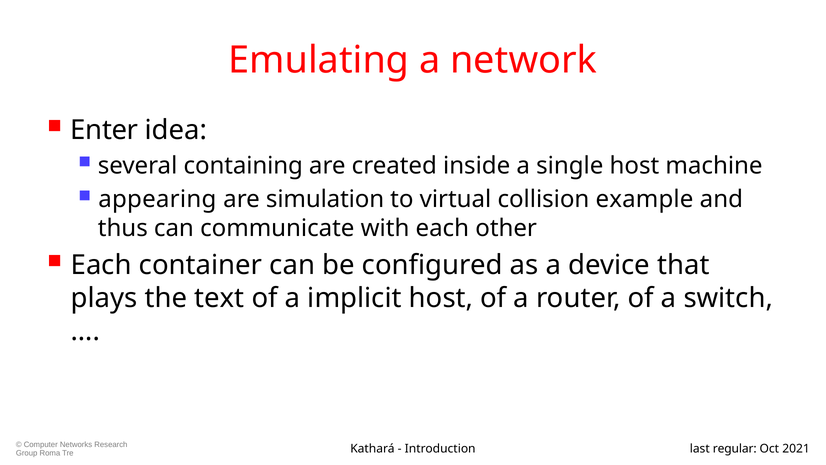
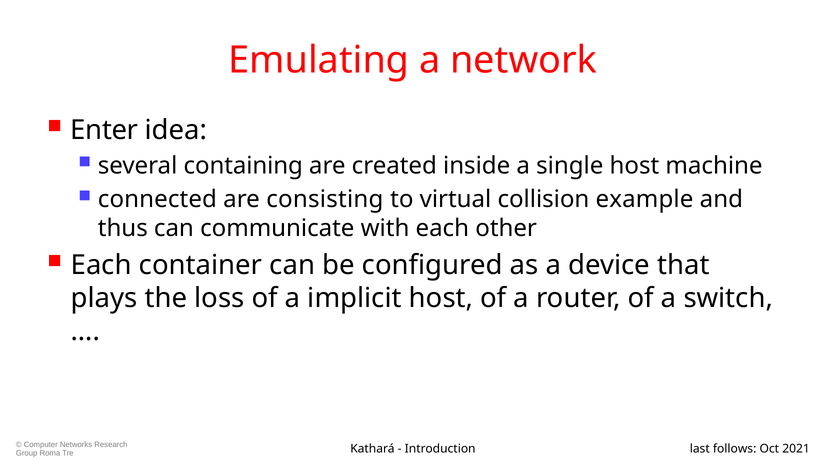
appearing: appearing -> connected (157, 199)
simulation: simulation -> consisting (325, 199)
text: text -> loss (219, 298)
regular: regular -> follows (735, 448)
